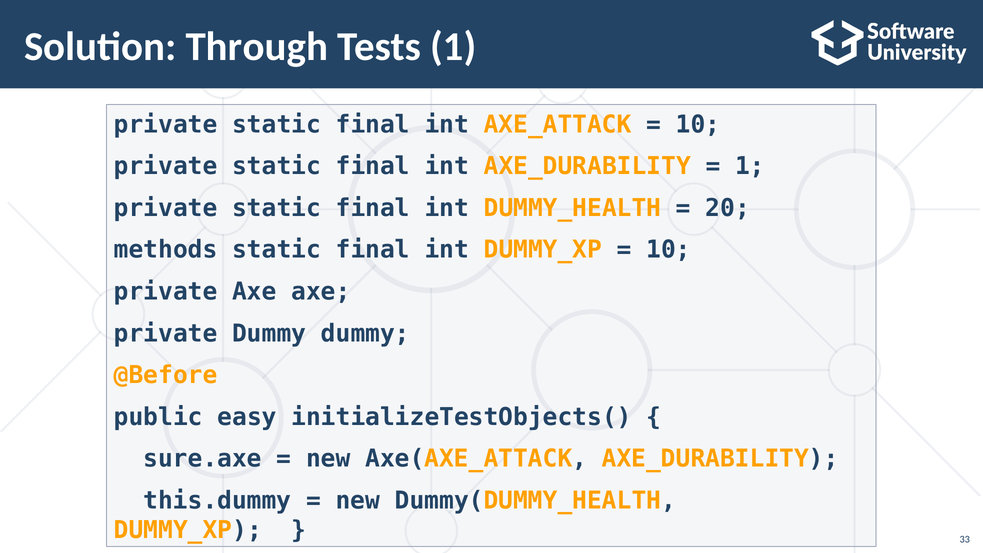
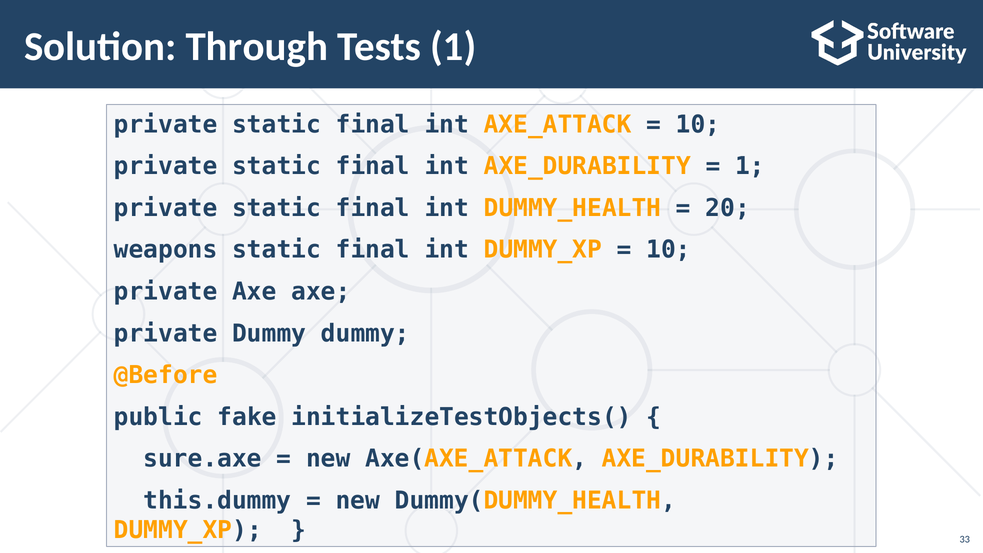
methods: methods -> weapons (166, 250)
easy: easy -> fake (247, 417)
